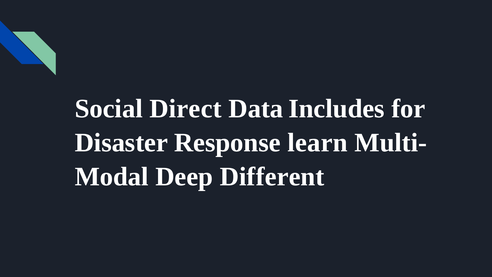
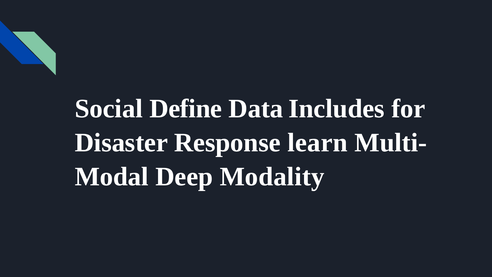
Direct: Direct -> Define (186, 109)
Different: Different -> Modality (272, 177)
